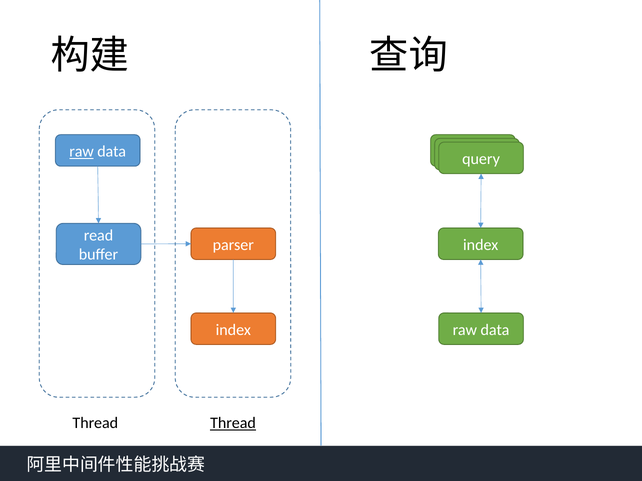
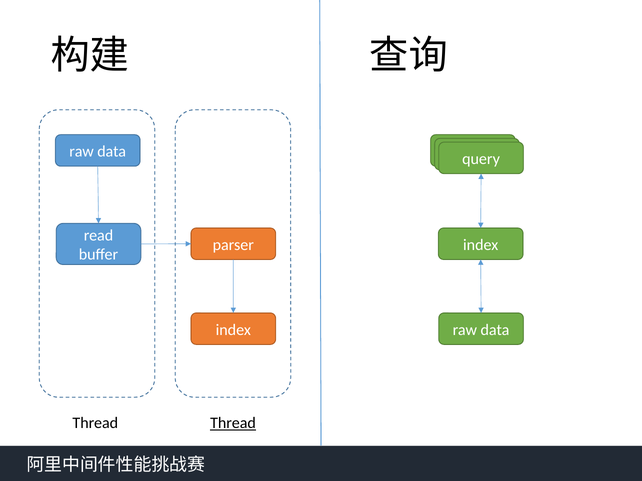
raw underline: present -> none (82, 152)
